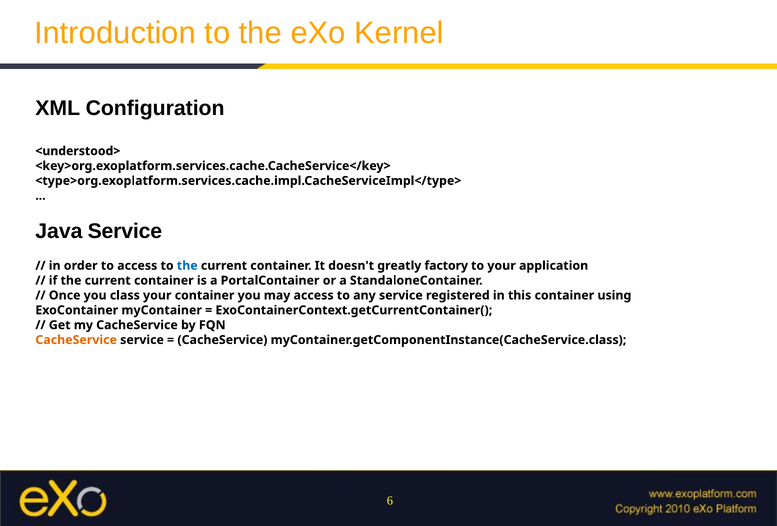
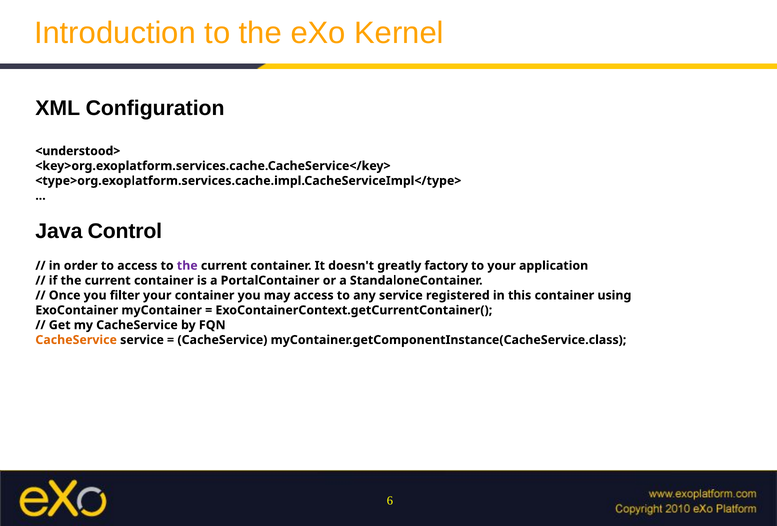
Java Service: Service -> Control (125, 231)
the colour: blue -> purple (187, 266)
class: class -> filter (125, 296)
